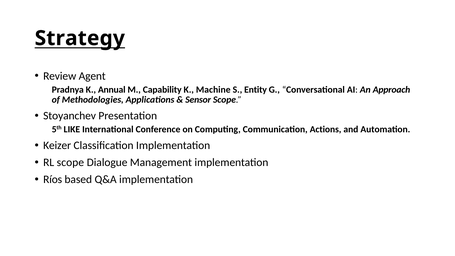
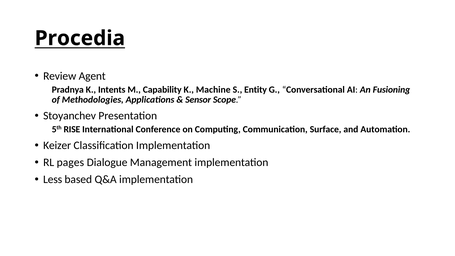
Strategy: Strategy -> Procedia (80, 38)
Annual: Annual -> Intents (112, 90)
Approach: Approach -> Fusioning (391, 90)
LIKE: LIKE -> RISE (72, 129)
Actions: Actions -> Surface (326, 129)
RL scope: scope -> pages (70, 162)
Ríos: Ríos -> Less (53, 179)
